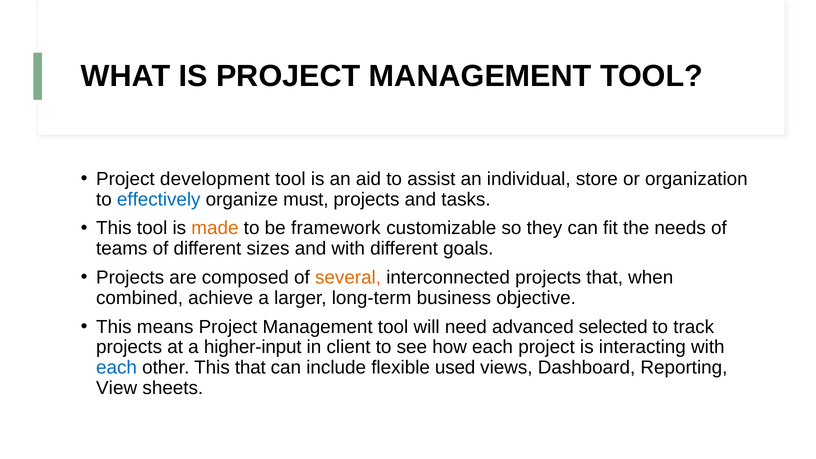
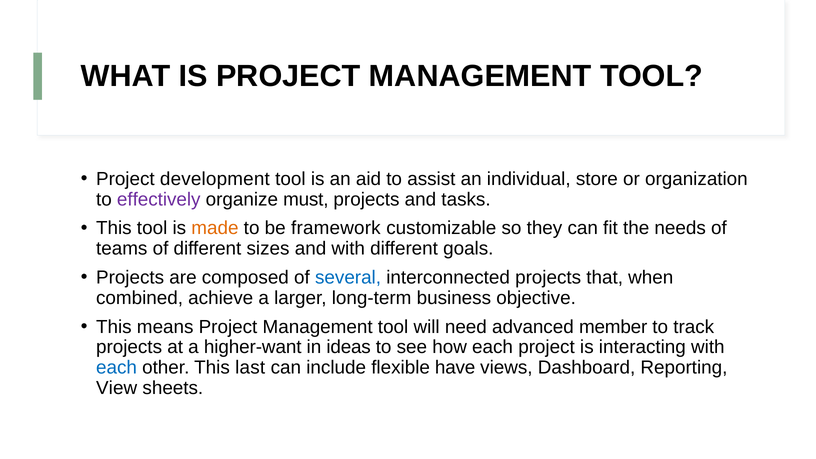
effectively colour: blue -> purple (159, 199)
several colour: orange -> blue (348, 278)
selected: selected -> member (613, 327)
higher-input: higher-input -> higher-want (253, 347)
client: client -> ideas (349, 347)
This that: that -> last (250, 368)
used: used -> have (455, 368)
